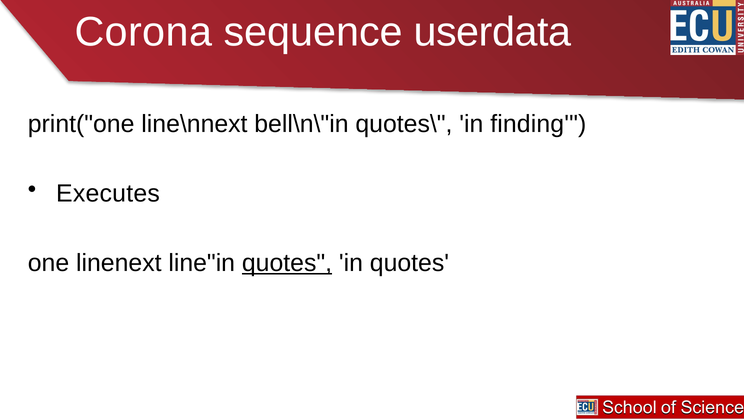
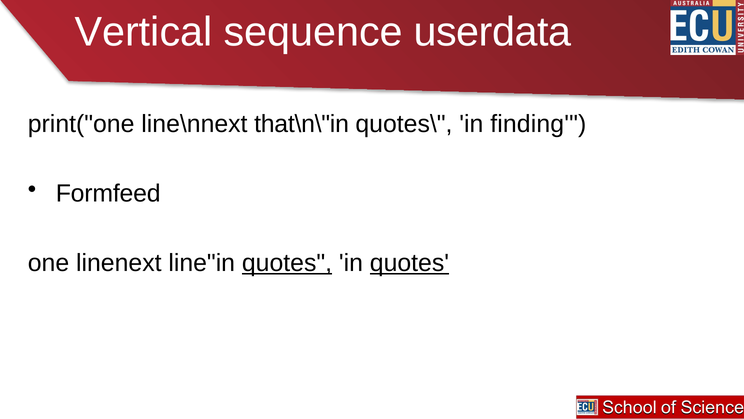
Corona: Corona -> Vertical (144, 32)
bell\n\"in: bell\n\"in -> that\n\"in (302, 124)
Executes: Executes -> Formfeed (108, 194)
quotes underline: none -> present (409, 263)
